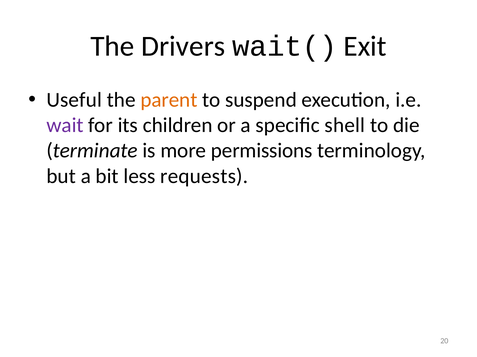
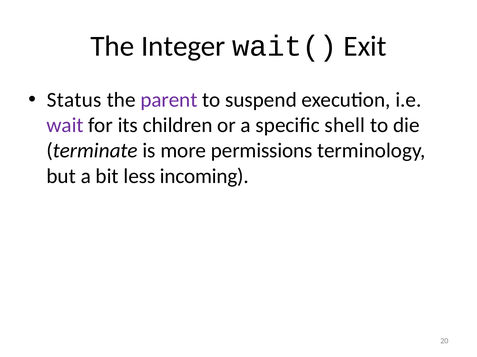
Drivers: Drivers -> Integer (183, 46)
Useful: Useful -> Status (74, 100)
parent colour: orange -> purple (169, 100)
requests: requests -> incoming (204, 176)
